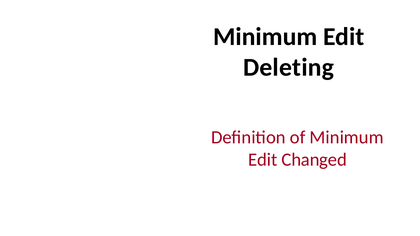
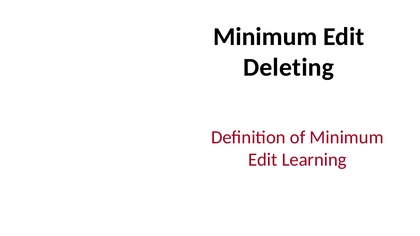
Changed: Changed -> Learning (314, 160)
